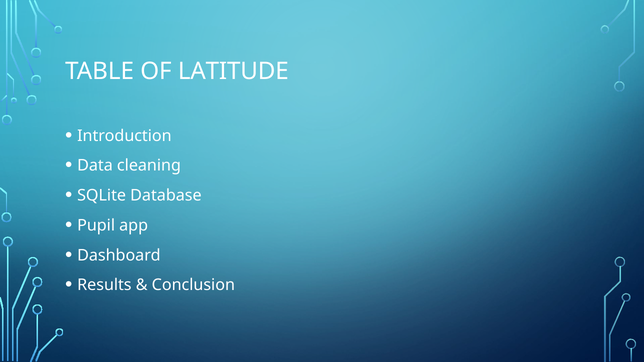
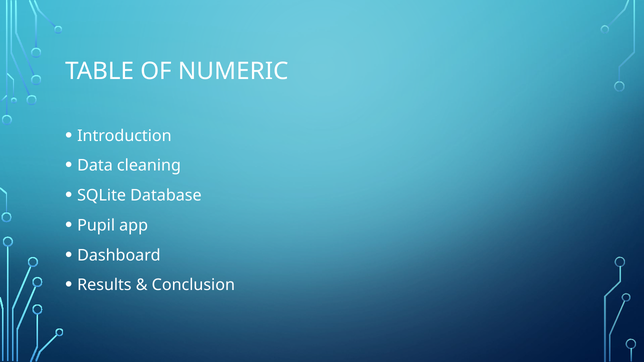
LATITUDE: LATITUDE -> NUMERIC (233, 72)
